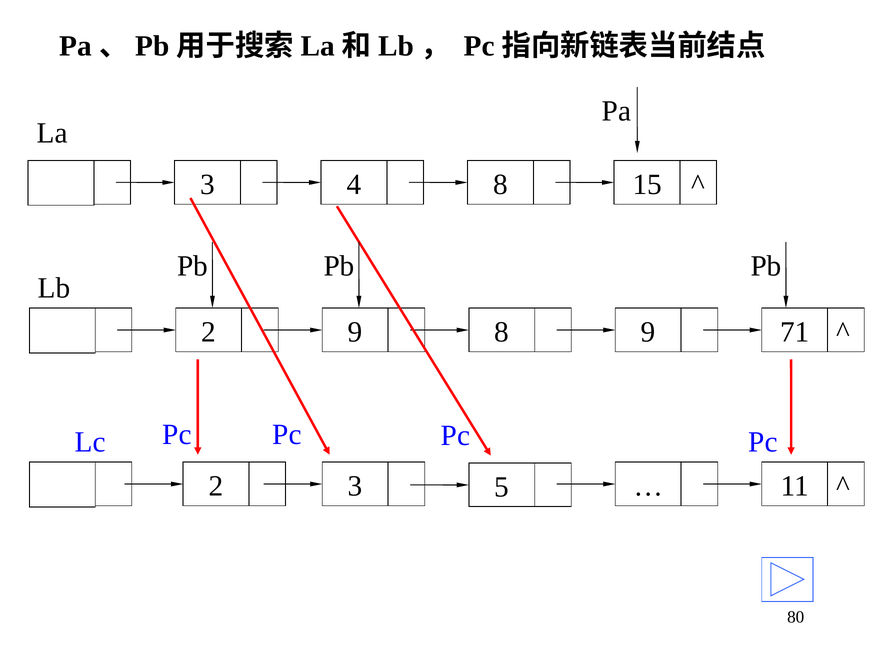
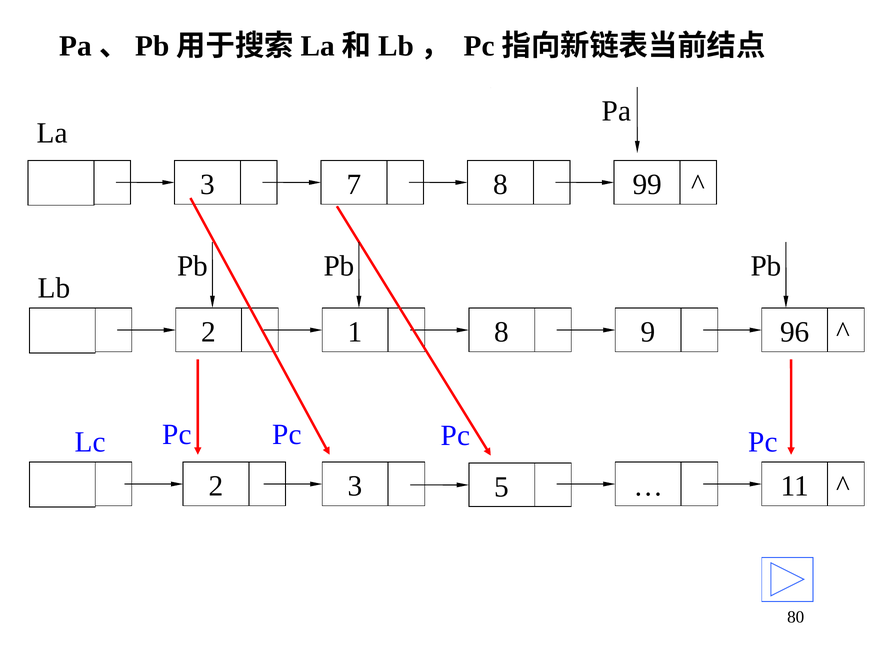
4: 4 -> 7 (354, 184)
15: 15 -> 99 (647, 184)
2 9: 9 -> 1 (355, 332)
71: 71 -> 96 (795, 332)
